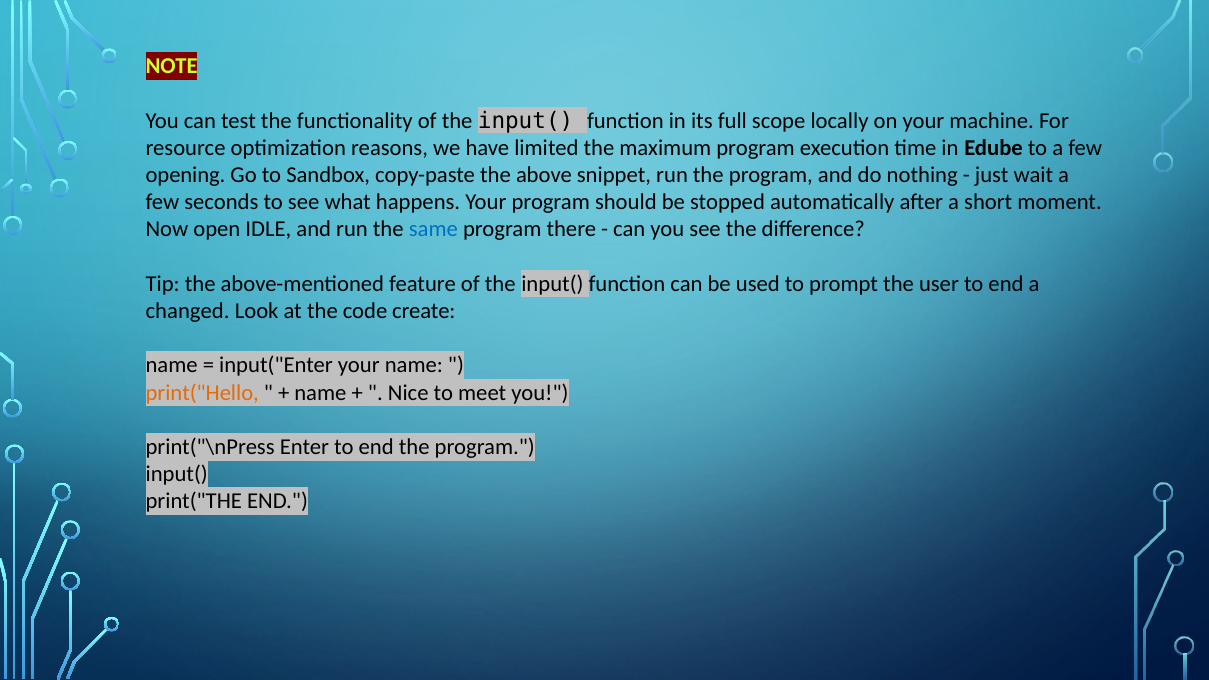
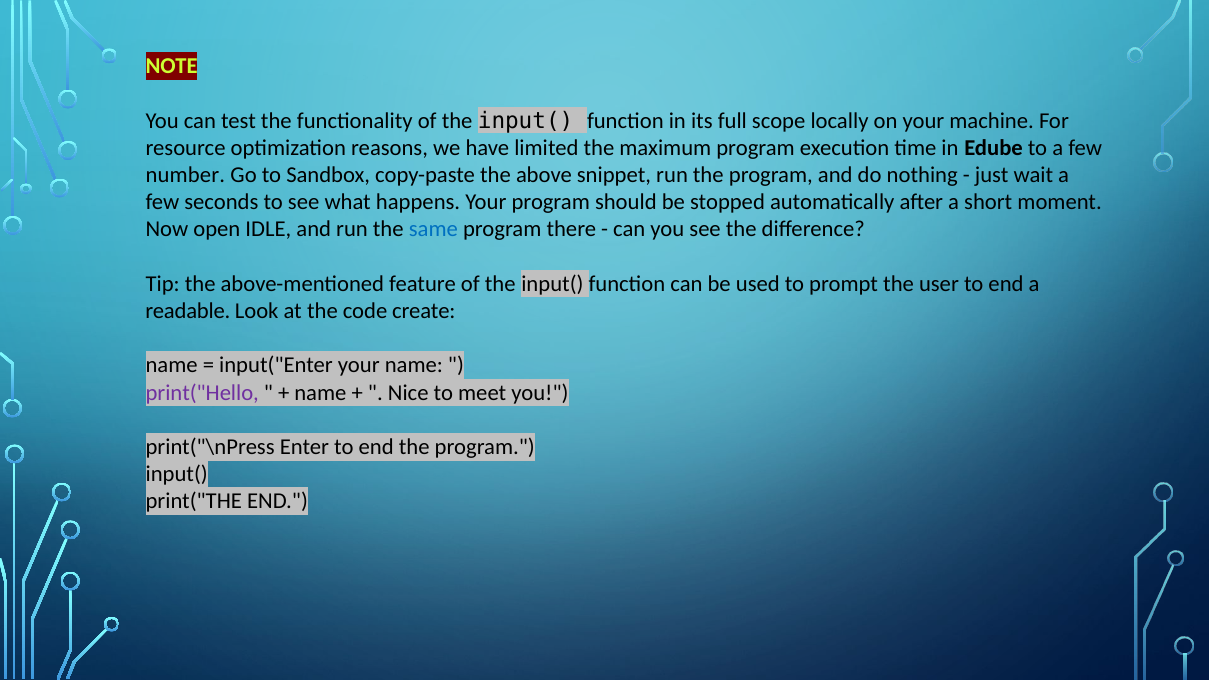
opening: opening -> number (185, 175)
changed: changed -> readable (188, 311)
print("Hello colour: orange -> purple (202, 393)
